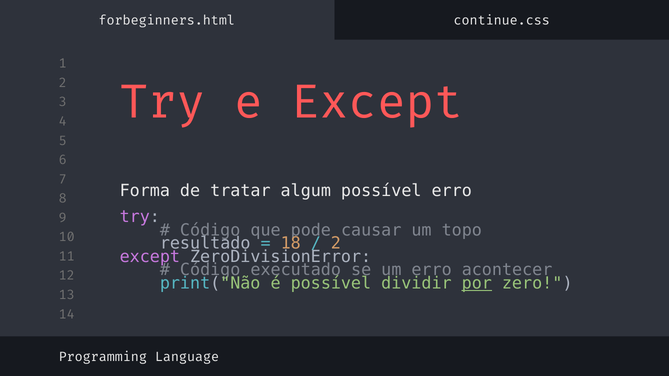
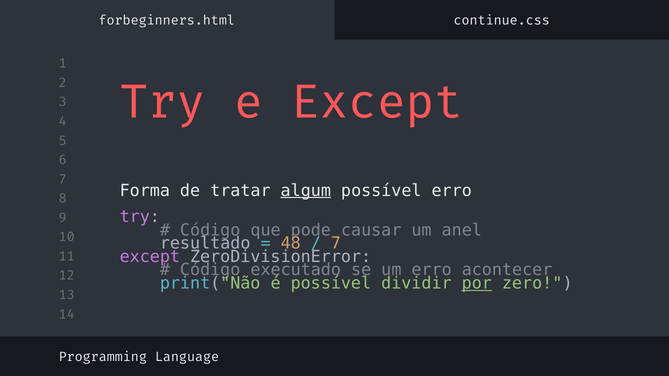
algum underline: none -> present (306, 191)
topo: topo -> anel (462, 230)
18: 18 -> 48 (291, 244)
2: 2 -> 7 (336, 244)
